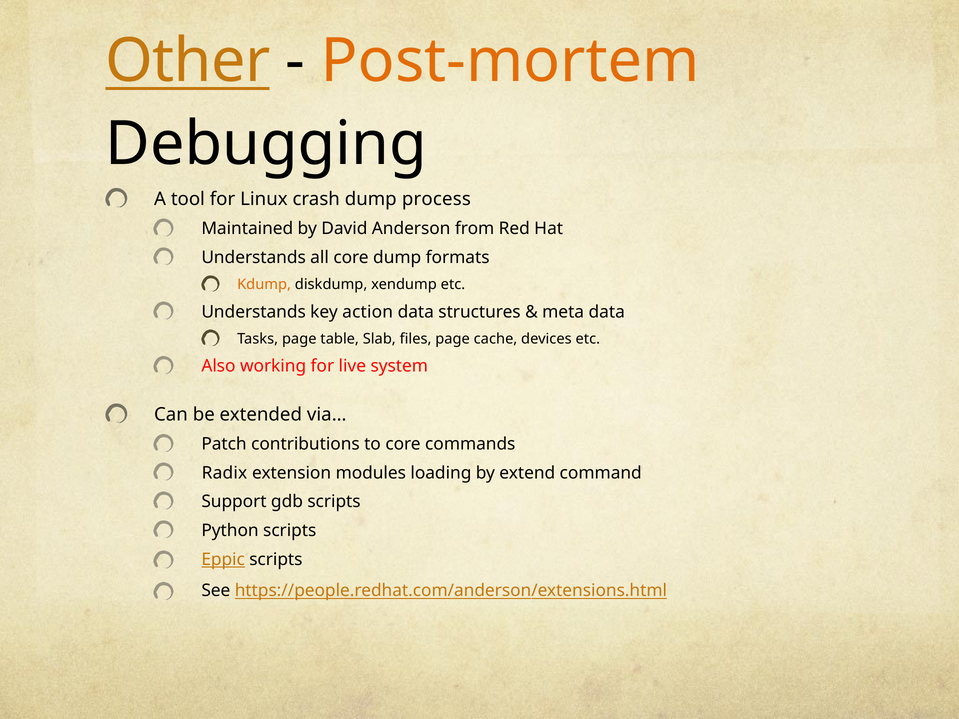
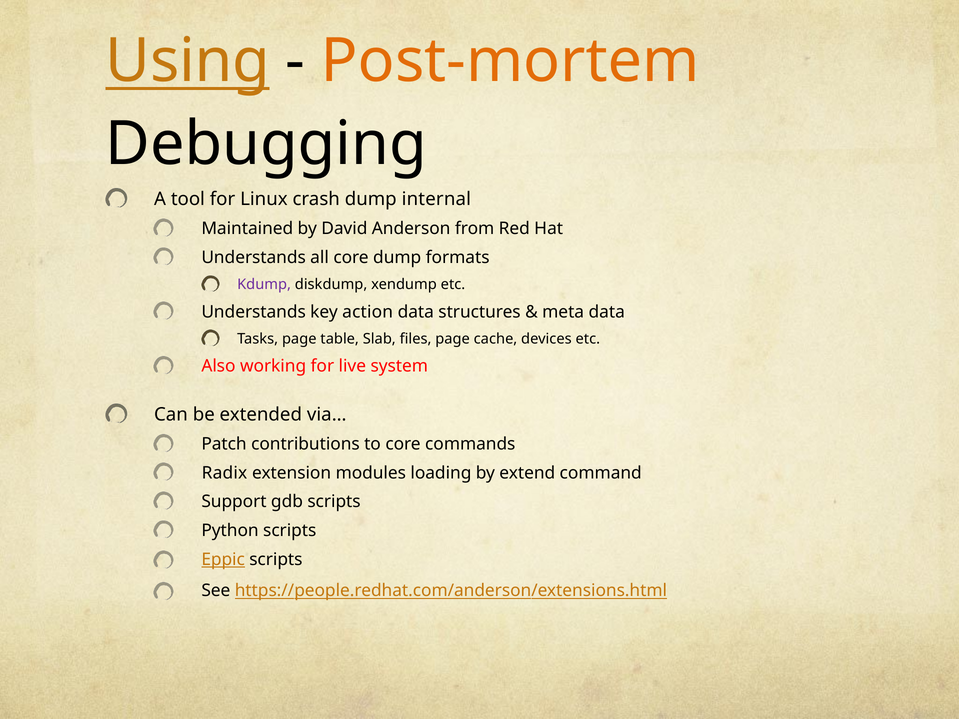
Other: Other -> Using (188, 61)
process: process -> internal (436, 199)
Kdump colour: orange -> purple (264, 285)
